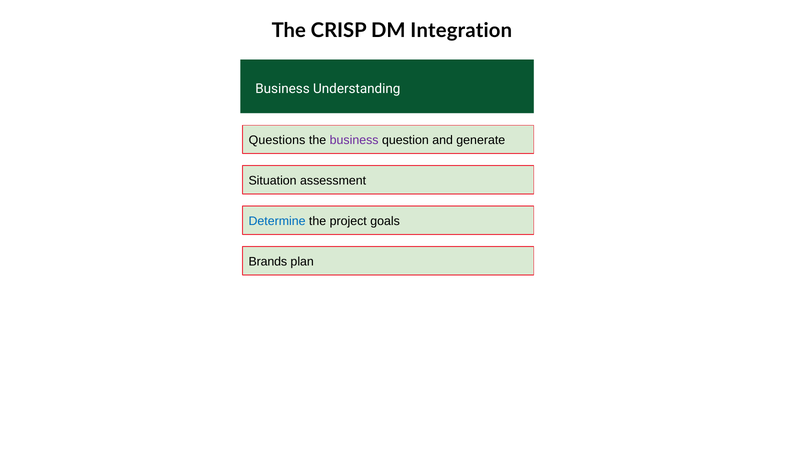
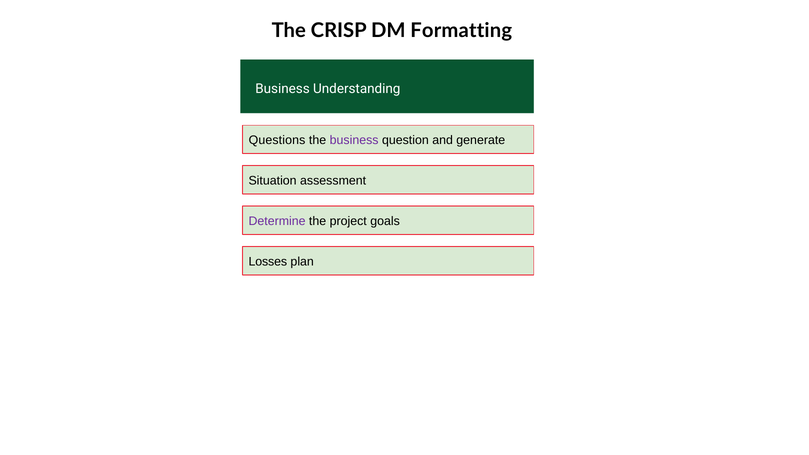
Integration: Integration -> Formatting (461, 31)
Determine colour: blue -> purple (277, 221)
Brands: Brands -> Losses (268, 262)
